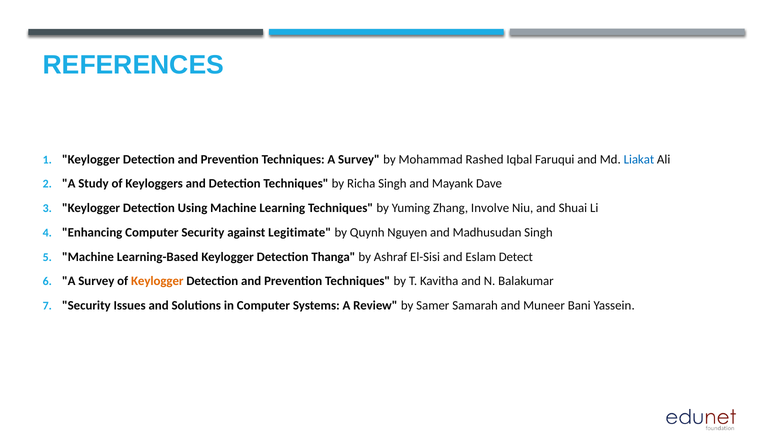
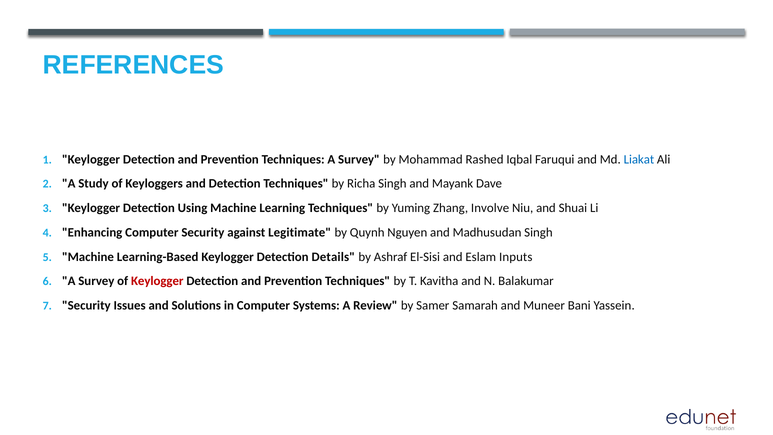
Thanga: Thanga -> Details (333, 257)
Detect: Detect -> Inputs (516, 257)
Keylogger colour: orange -> red (157, 281)
